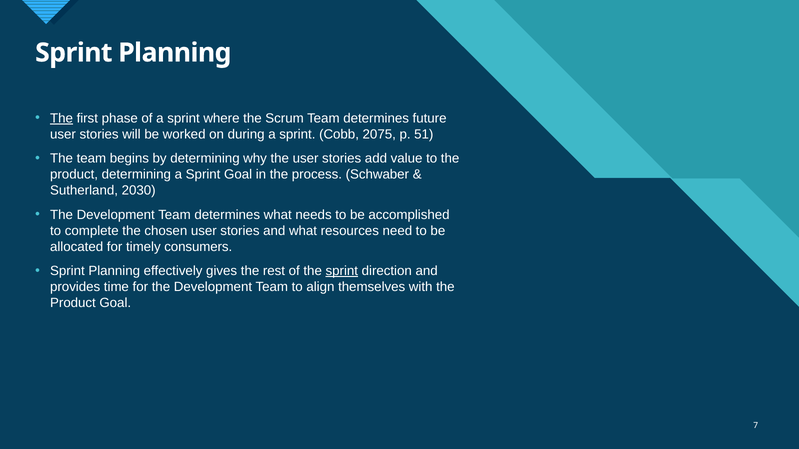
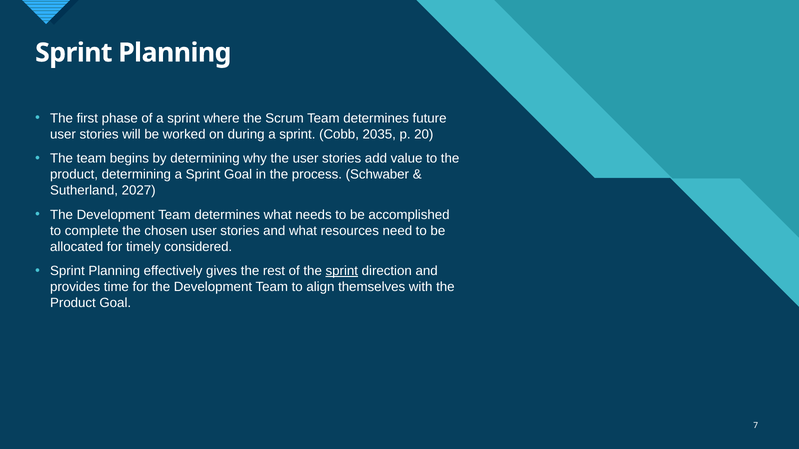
The underline: present -> none (62, 118)
2075: 2075 -> 2035 (379, 134)
51: 51 -> 20 (424, 134)
2030: 2030 -> 2027 (139, 191)
consumers: consumers -> considered (198, 247)
